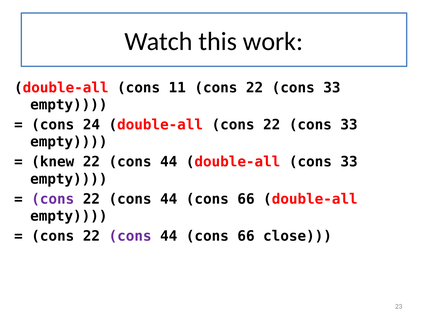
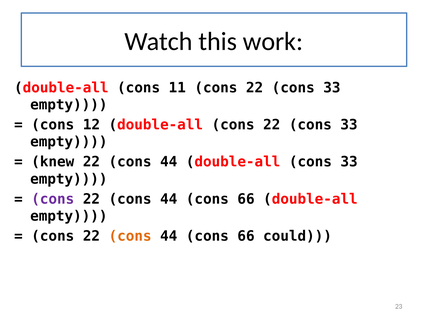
24: 24 -> 12 (91, 125)
cons colour: purple -> orange (130, 236)
close: close -> could (298, 236)
